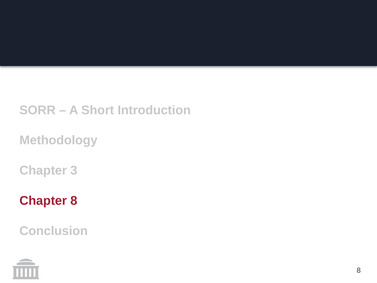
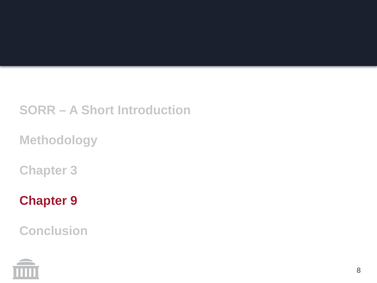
Chapter 8: 8 -> 9 (74, 201)
